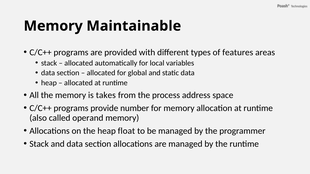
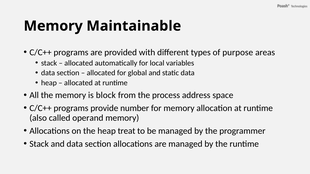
features: features -> purpose (238, 52)
takes: takes -> block (106, 95)
float: float -> treat (127, 131)
